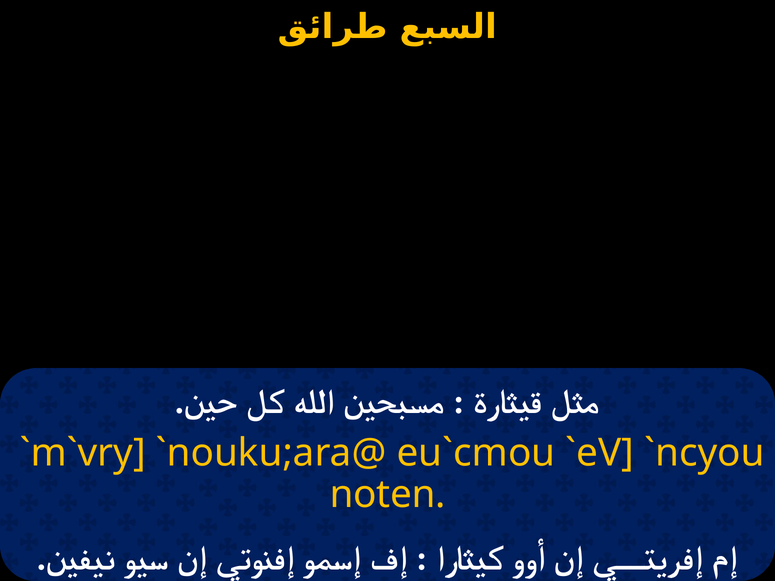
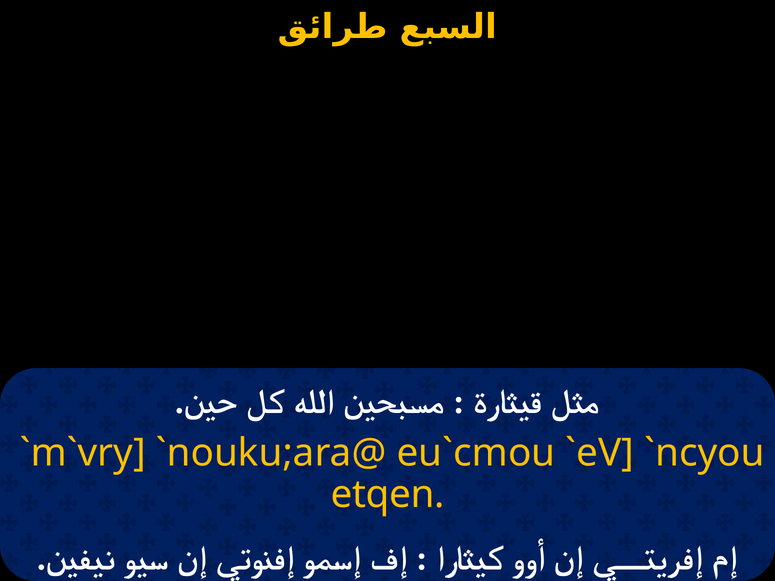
noten: noten -> etqen (388, 495)
